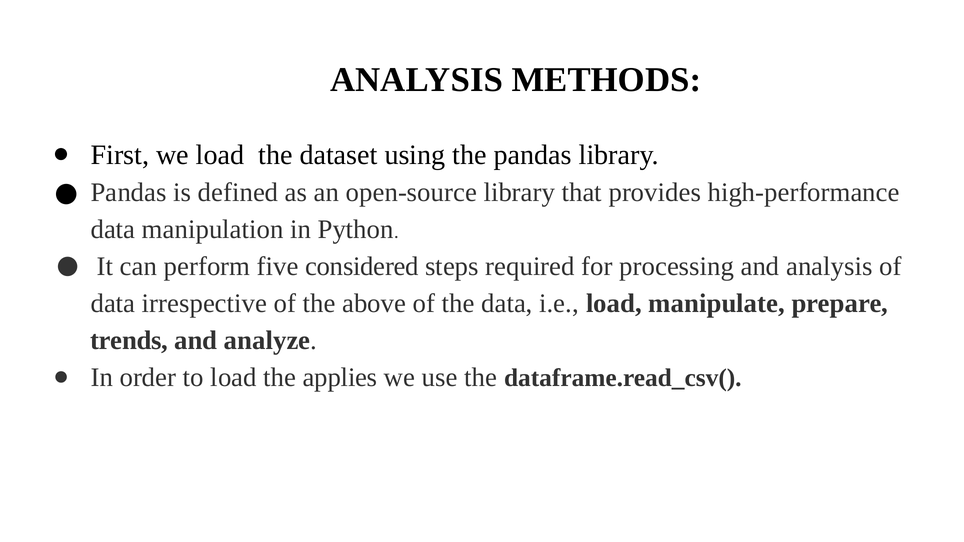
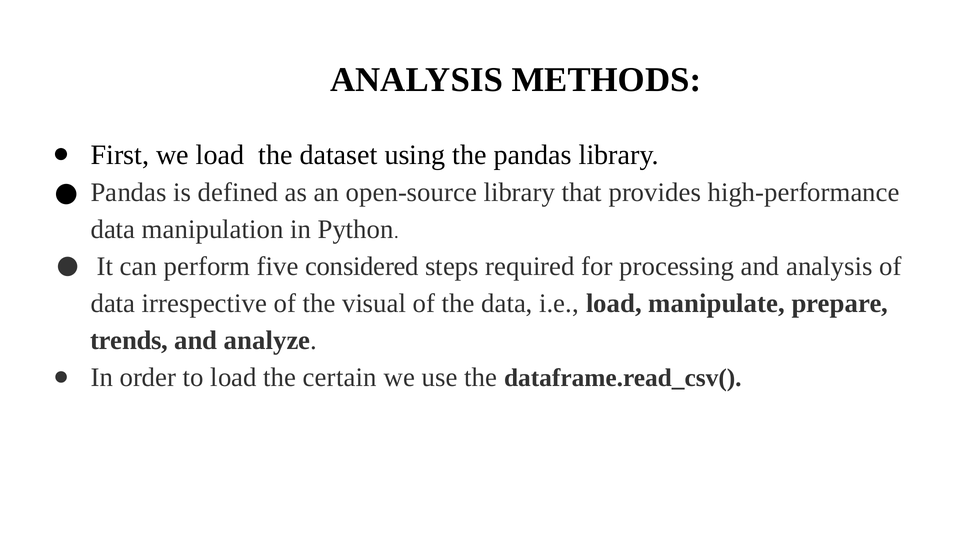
above: above -> visual (374, 304)
applies: applies -> certain (340, 378)
